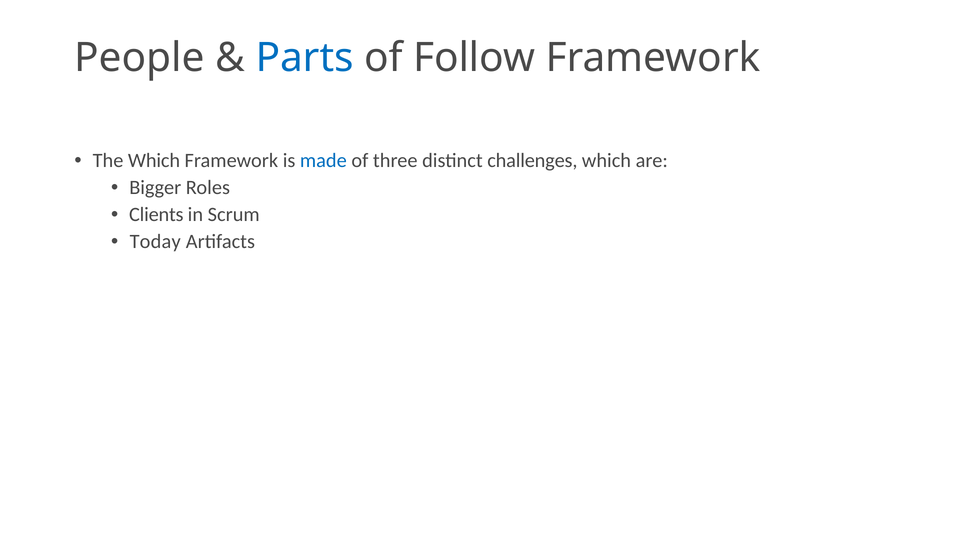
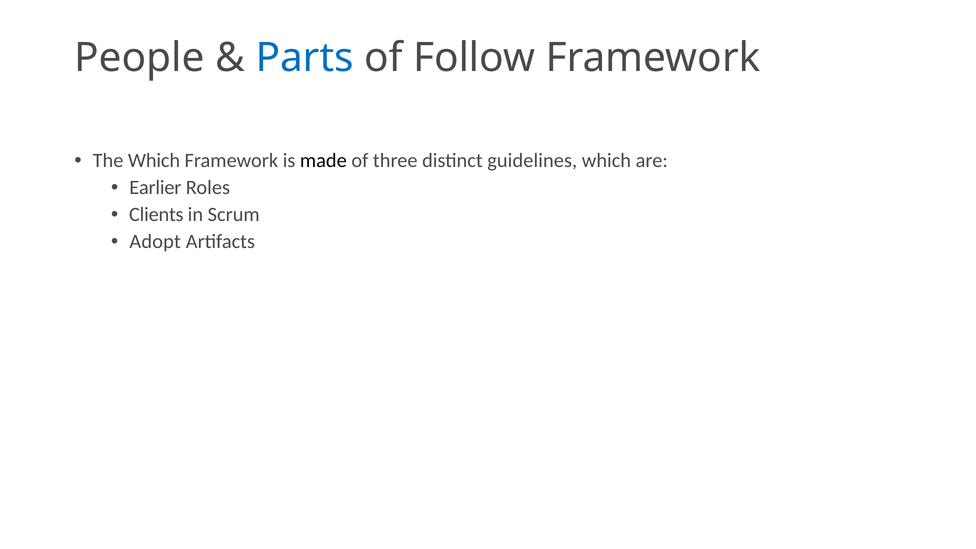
made colour: blue -> black (323, 161)
challenges: challenges -> guidelines (532, 161)
Bigger: Bigger -> Earlier (155, 188)
Today: Today -> Adopt (155, 242)
